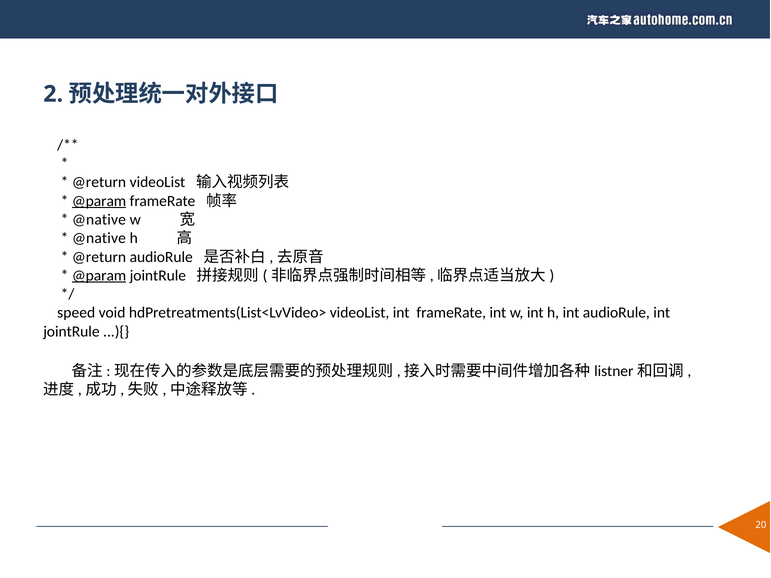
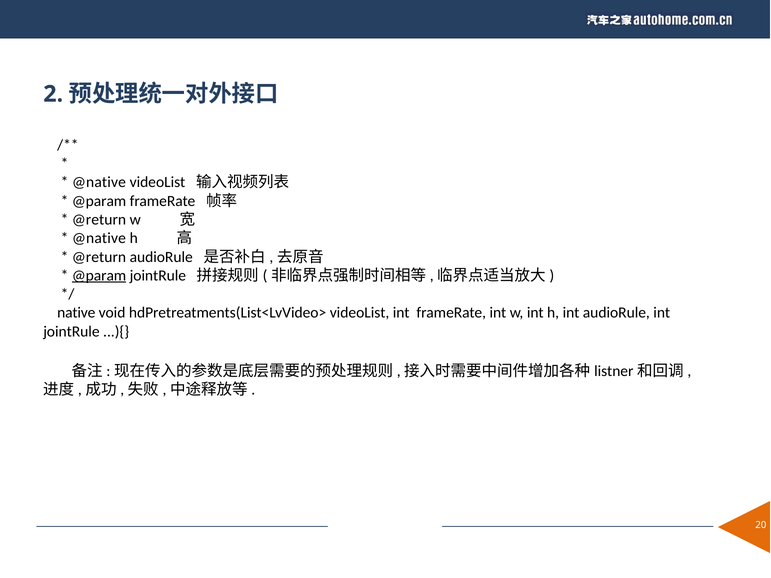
@return: @return -> @native (99, 182)
@param underline: present -> none (99, 201)
@native: @native -> @return (99, 220)
speed: speed -> native (76, 313)
